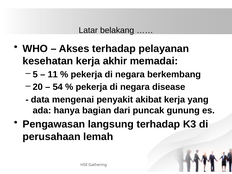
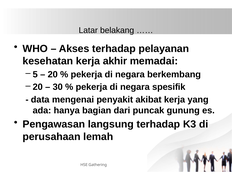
11: 11 -> 20 (53, 74)
54: 54 -> 30 (58, 87)
disease: disease -> spesifik (169, 87)
